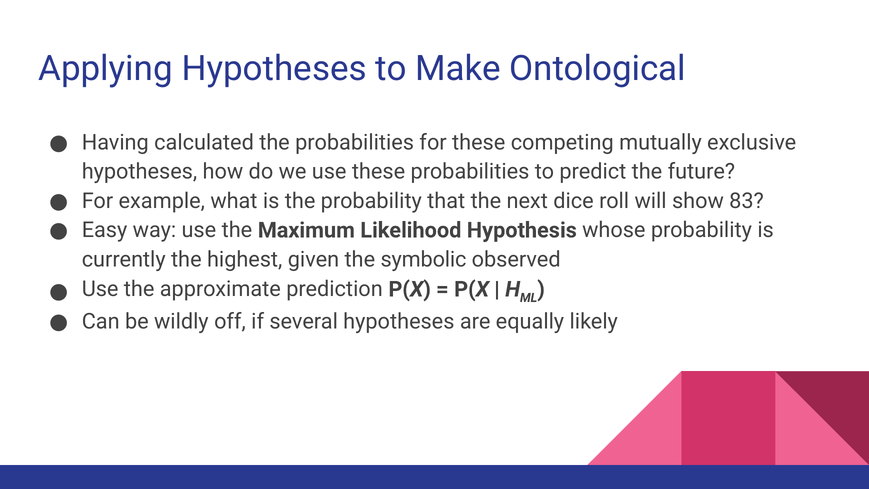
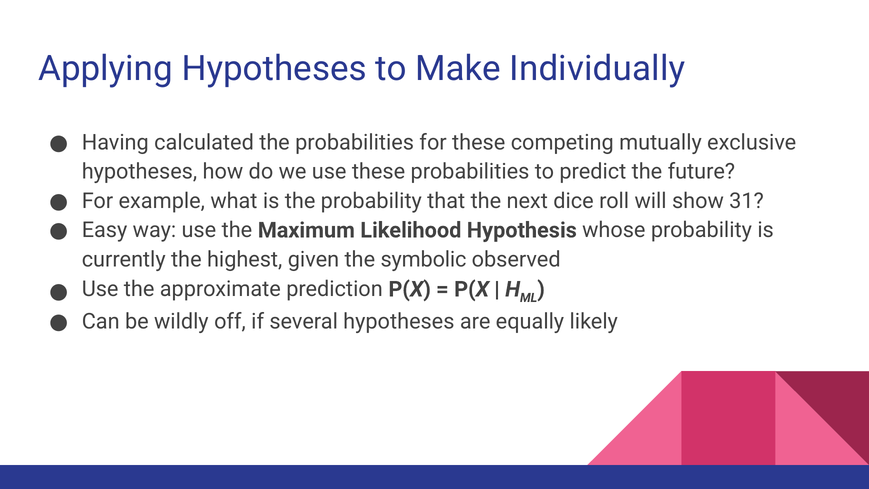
Ontological: Ontological -> Individually (597, 69)
83: 83 -> 31 (747, 201)
